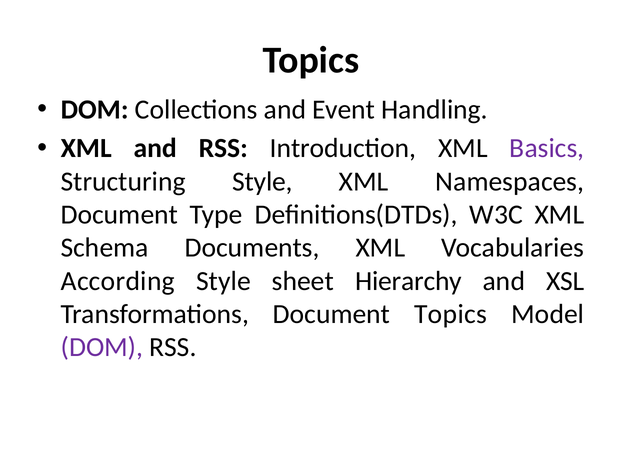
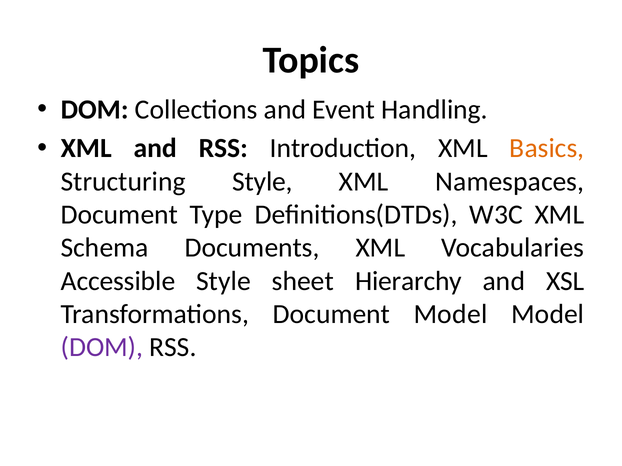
Basics colour: purple -> orange (547, 149)
According: According -> Accessible (118, 281)
Document Topics: Topics -> Model (450, 315)
